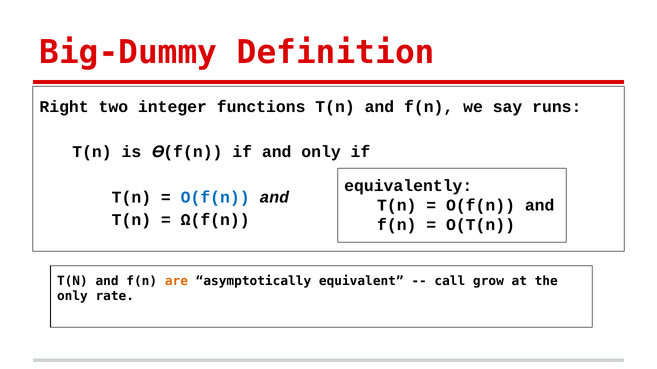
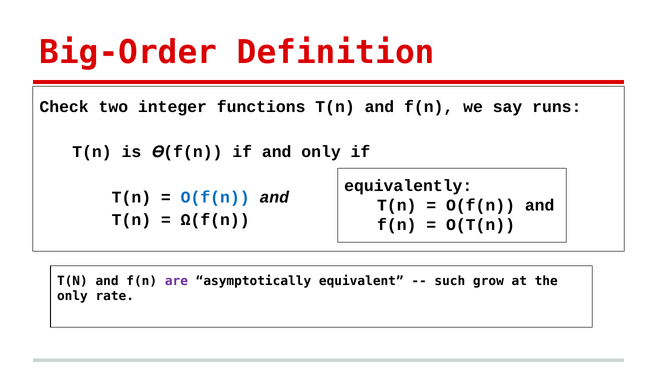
Big-Dummy: Big-Dummy -> Big-Order (128, 52)
Right: Right -> Check (64, 107)
are colour: orange -> purple (176, 281)
call: call -> such (450, 281)
